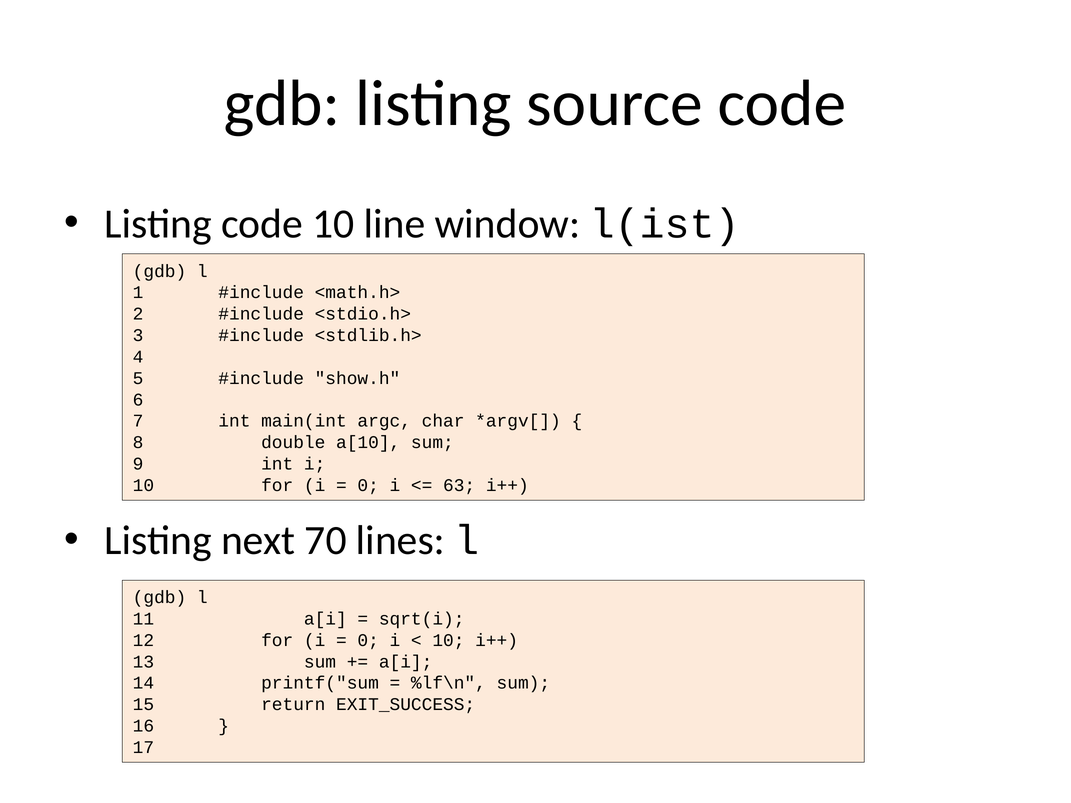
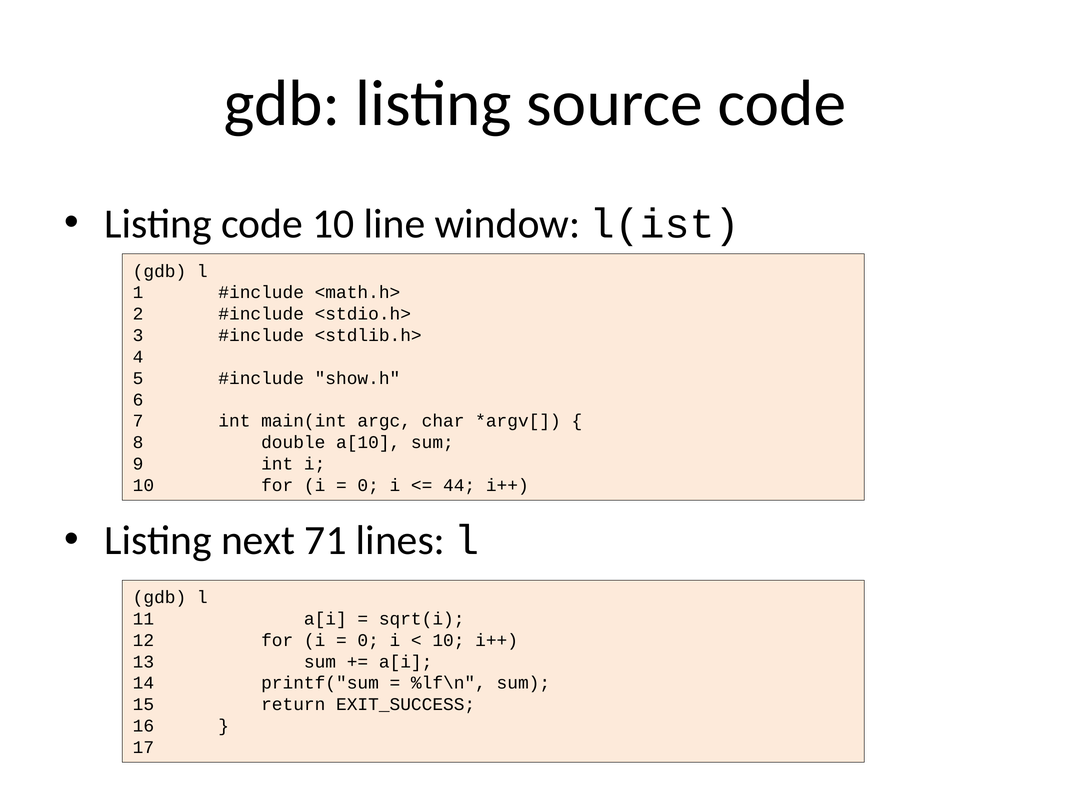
63: 63 -> 44 (459, 485)
70: 70 -> 71 (326, 541)
